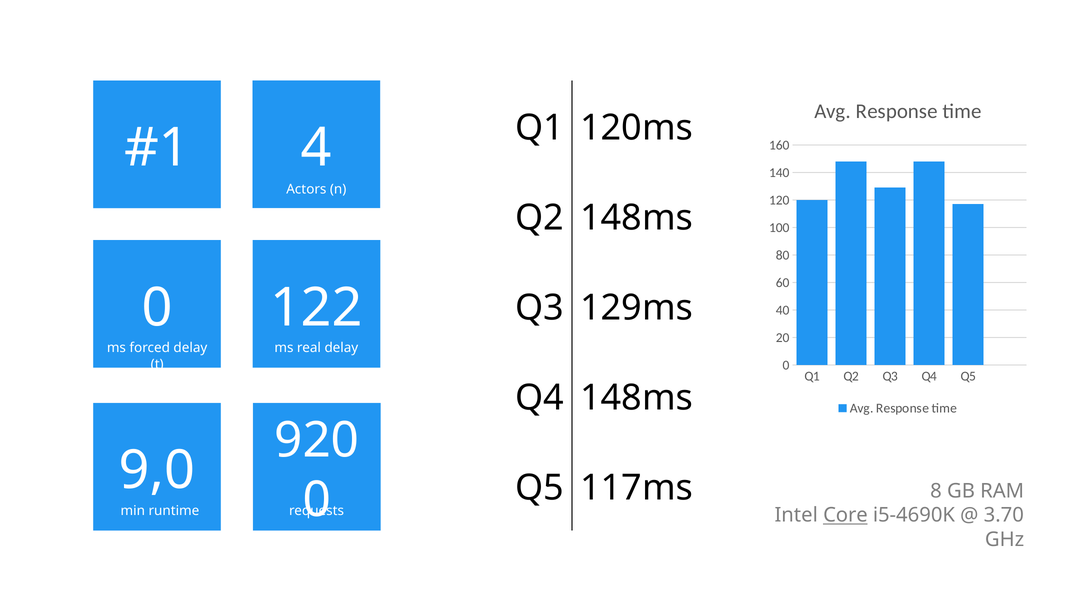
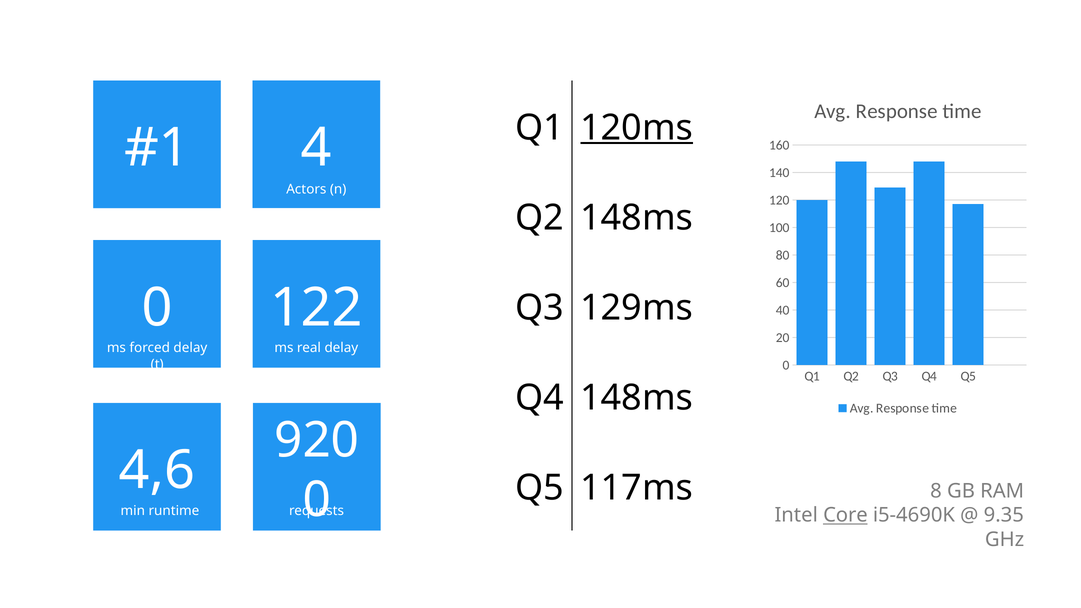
120ms underline: none -> present (637, 128)
9,0: 9,0 -> 4,6 (157, 471)
3.70: 3.70 -> 9.35 (1004, 515)
